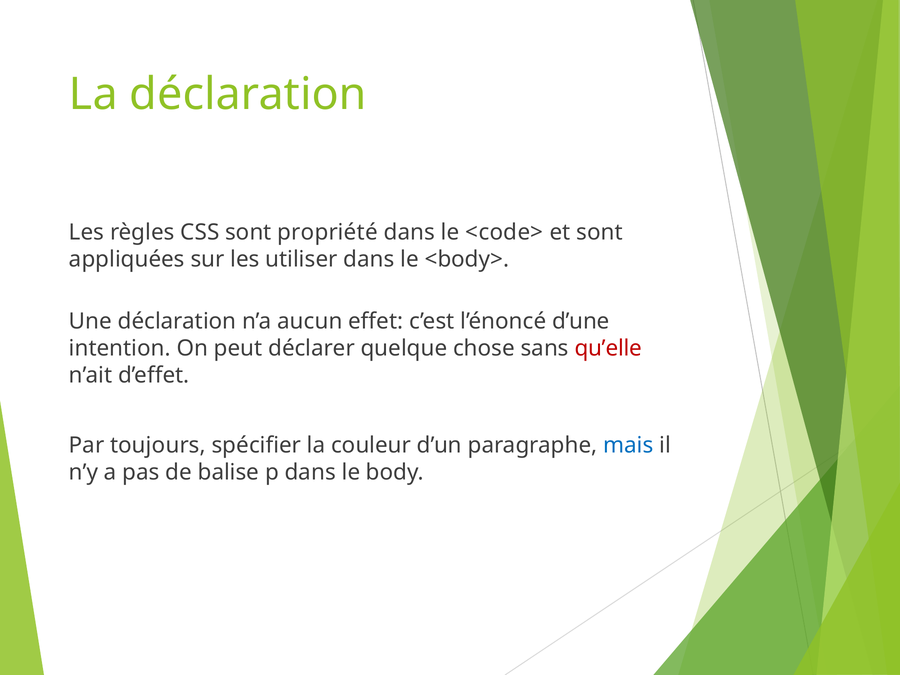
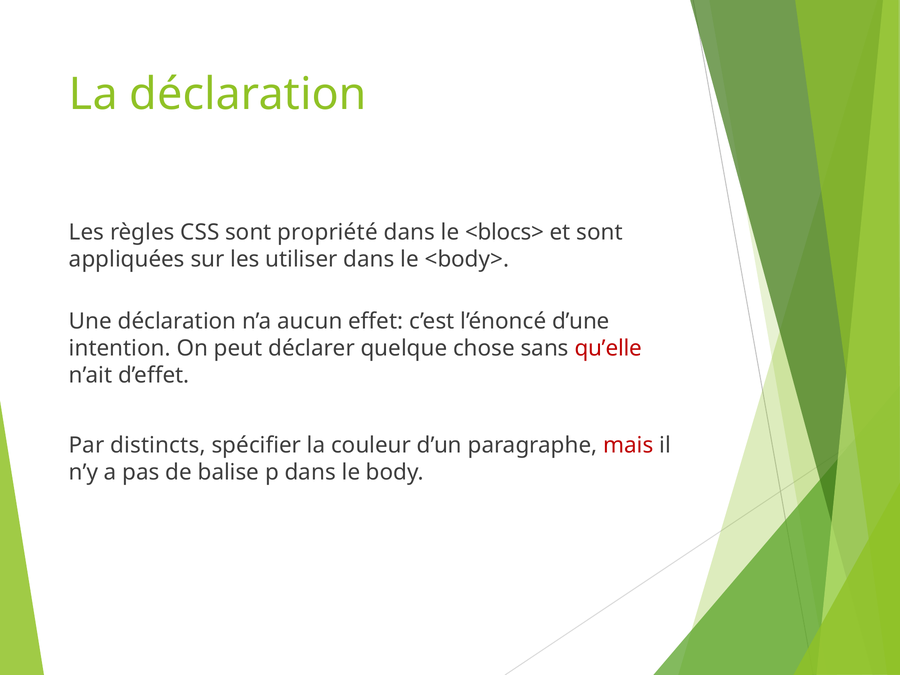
<code>: <code> -> <blocs> (505, 232)
toujours: toujours -> distincts (158, 445)
mais colour: blue -> red (628, 445)
